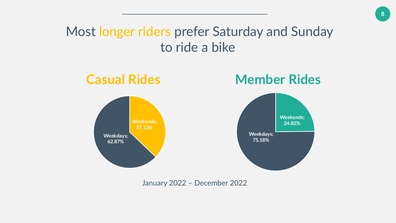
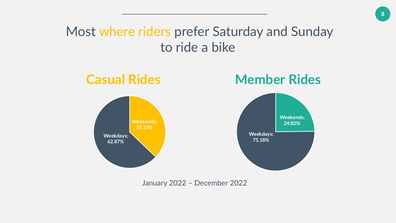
longer: longer -> where (117, 32)
